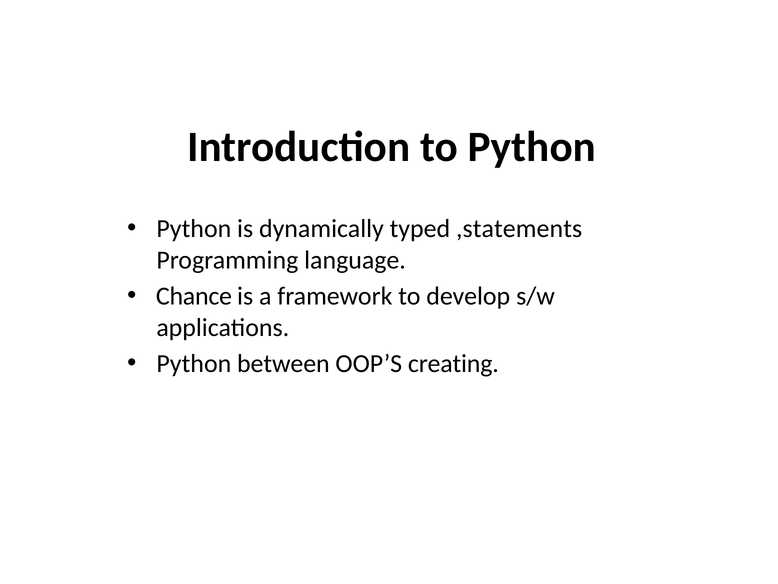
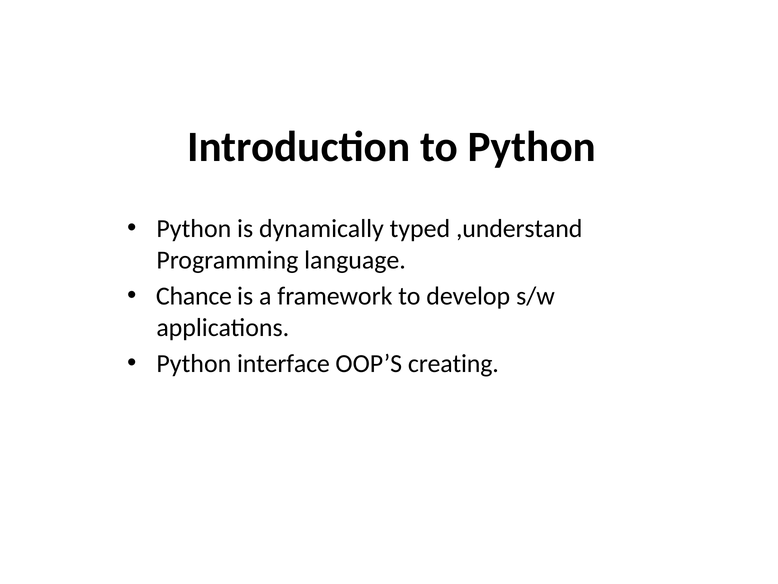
,statements: ,statements -> ,understand (519, 229)
between: between -> interface (283, 363)
